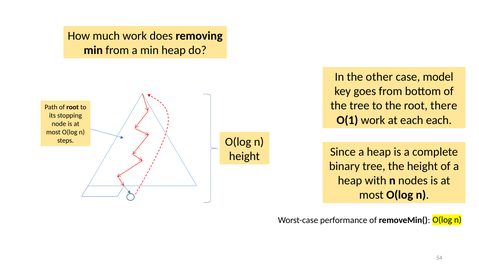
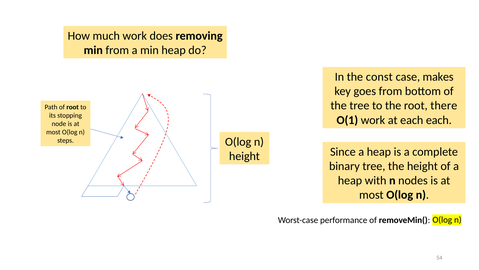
other: other -> const (379, 77)
model: model -> makes (438, 77)
